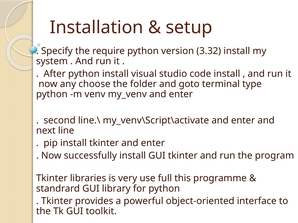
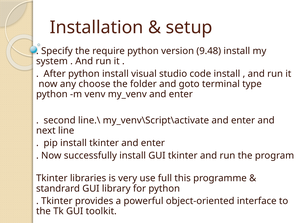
3.32: 3.32 -> 9.48 (209, 51)
